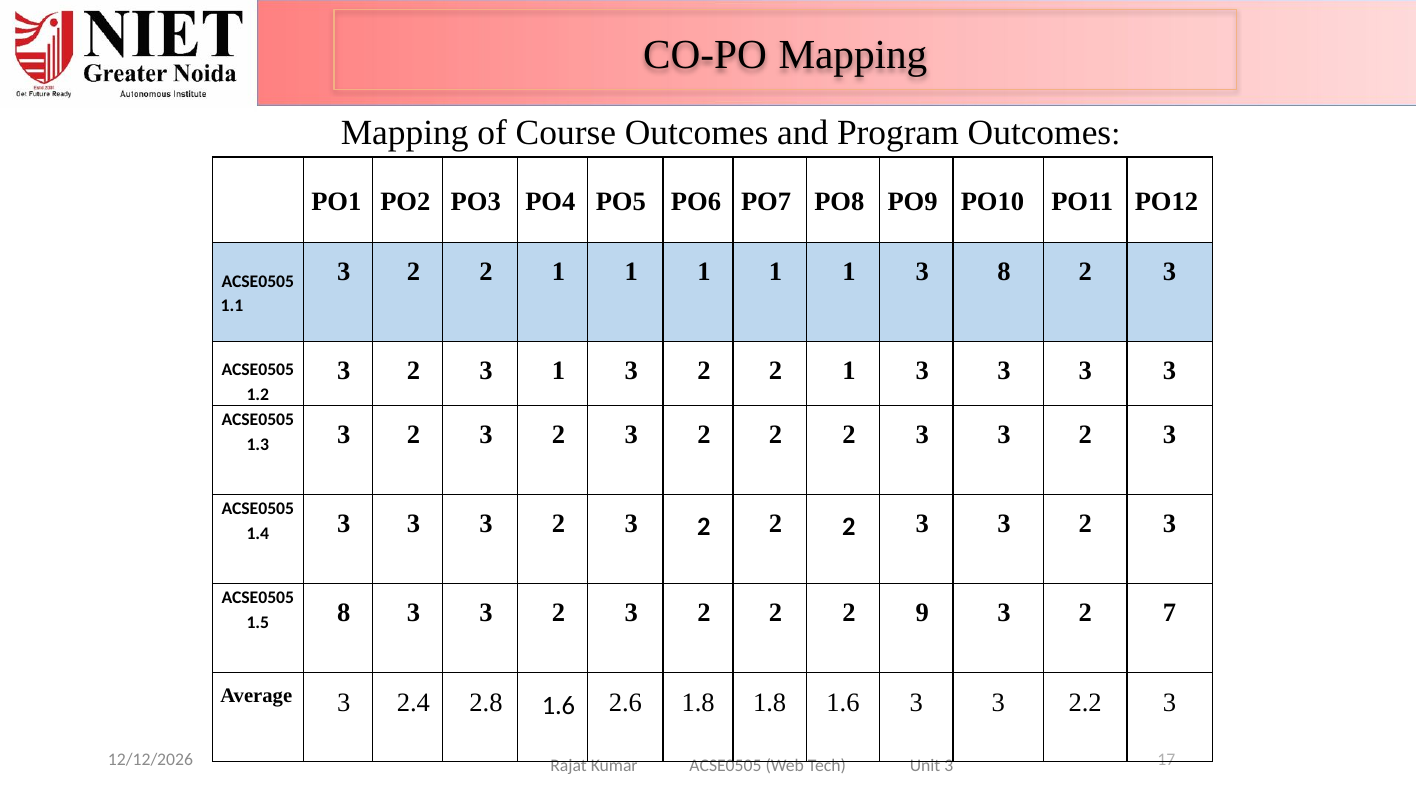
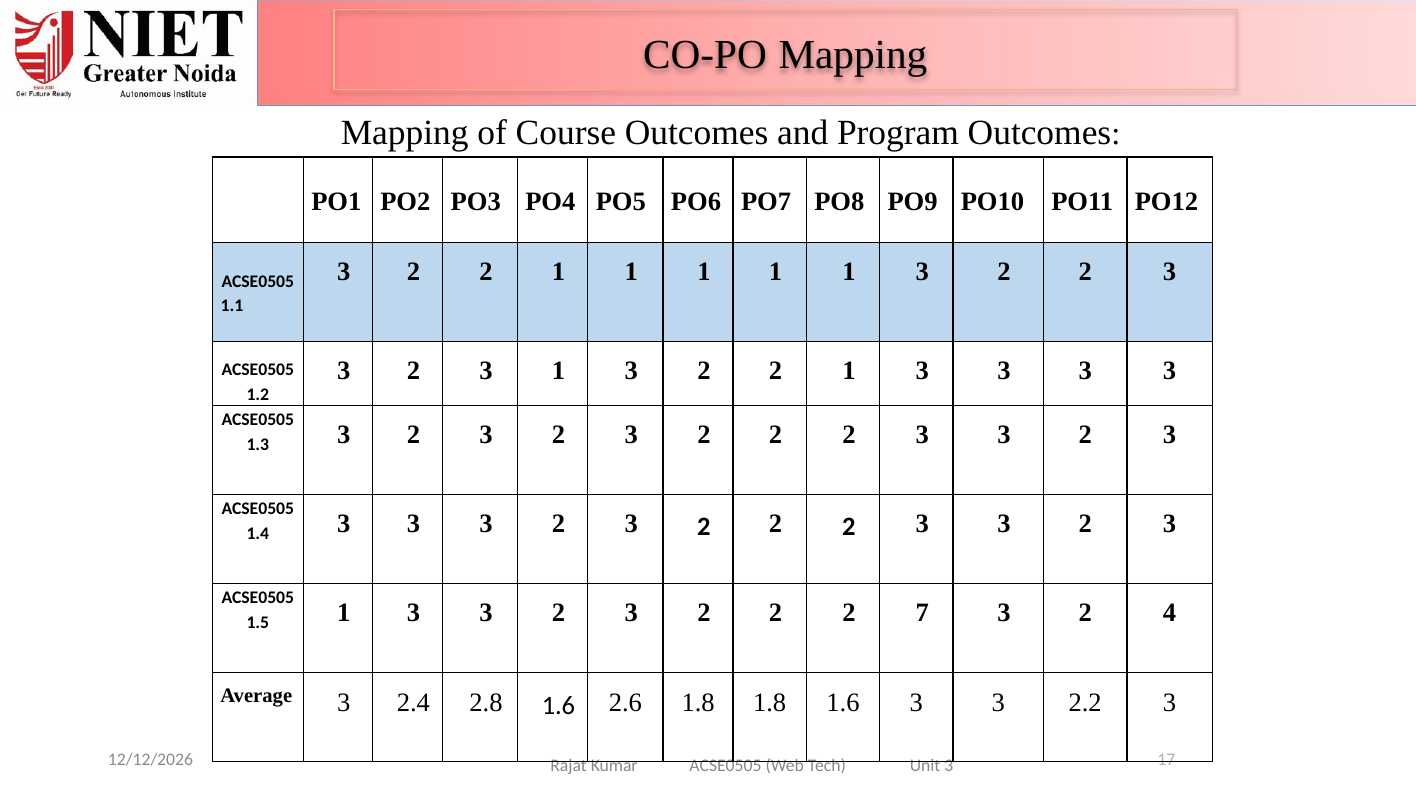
1 1 3 8: 8 -> 2 (1004, 272)
1.5 8: 8 -> 1 (344, 614)
9: 9 -> 7 (922, 614)
7: 7 -> 4 (1170, 614)
